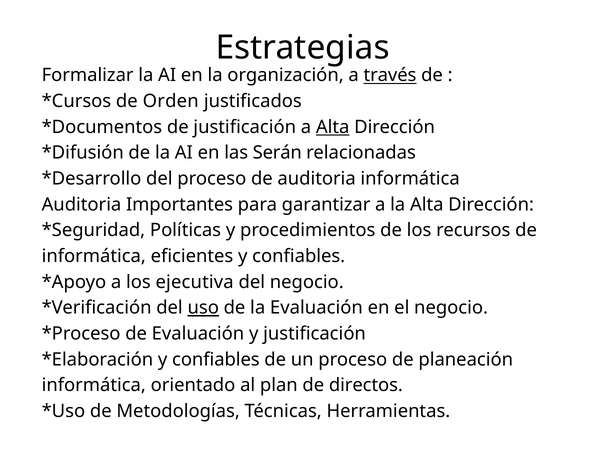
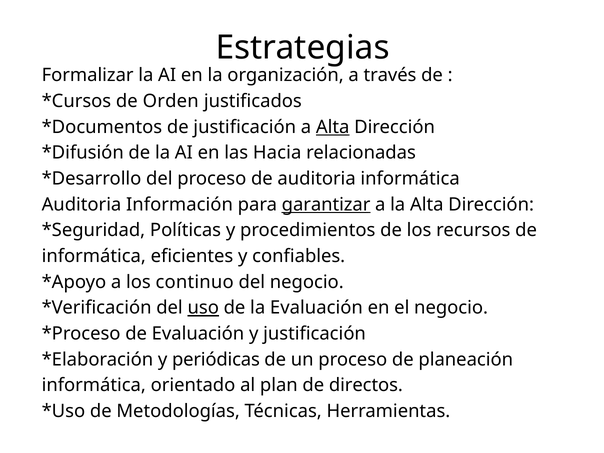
través underline: present -> none (390, 75)
Serán: Serán -> Hacia (277, 153)
Importantes: Importantes -> Información (179, 205)
garantizar underline: none -> present (326, 205)
ejecutiva: ejecutiva -> continuo (195, 282)
confiables: confiables -> periódicas (216, 359)
